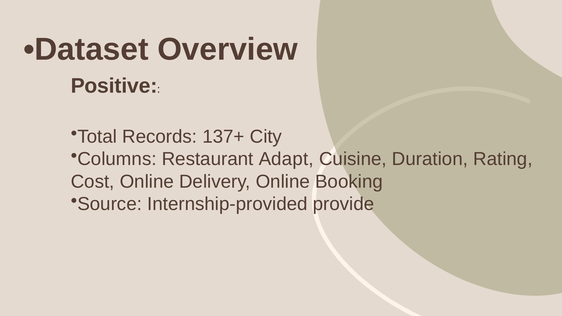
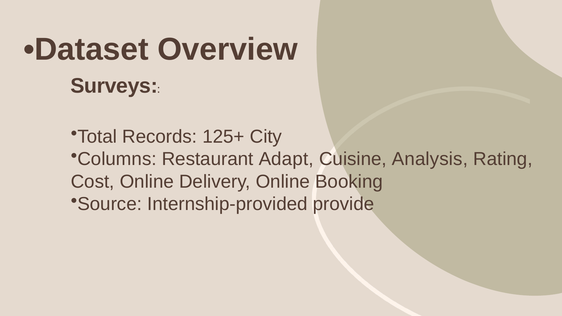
Positive: Positive -> Surveys (114, 86)
137+: 137+ -> 125+ (223, 137)
Duration: Duration -> Analysis (430, 159)
